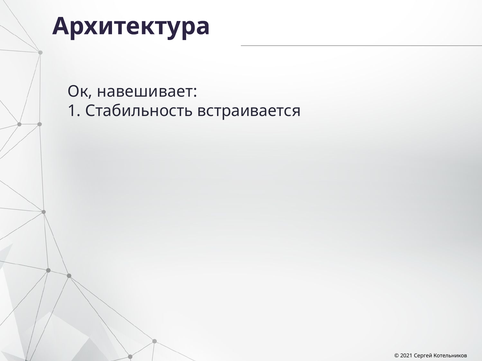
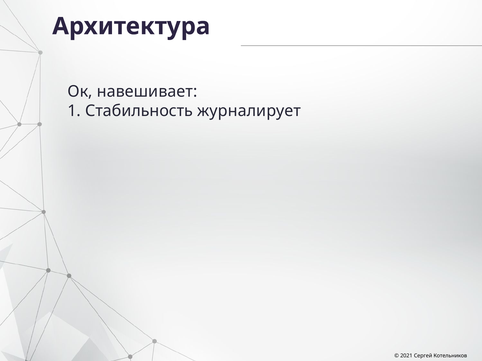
встраивается: встраивается -> журналирует (249, 111)
